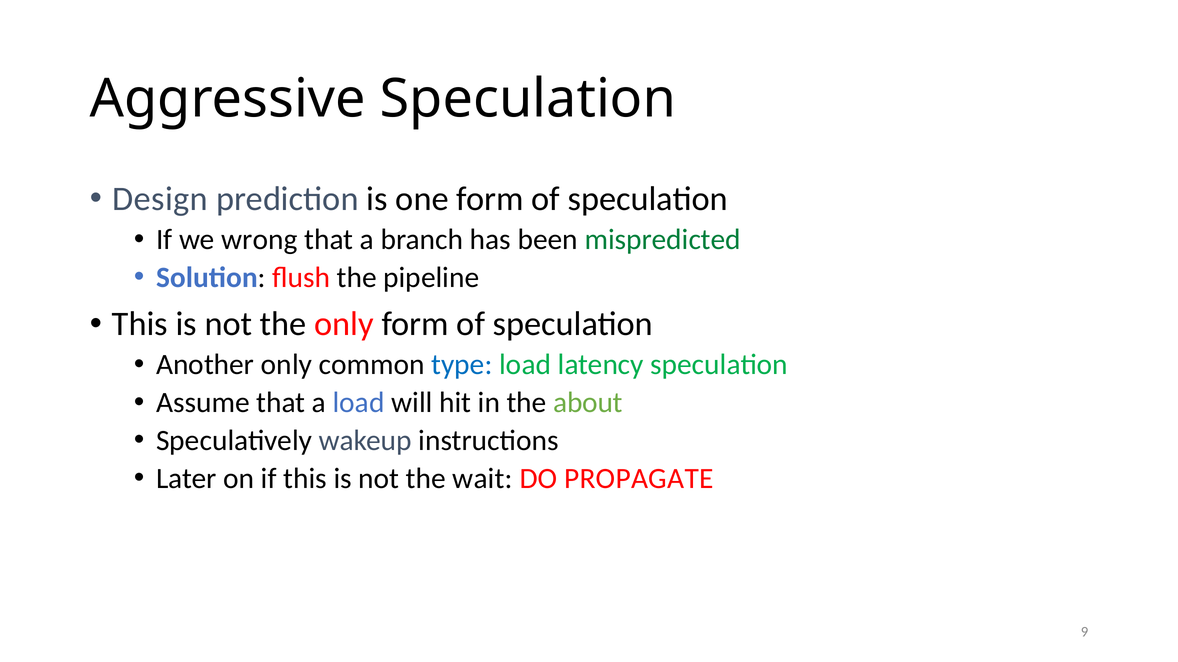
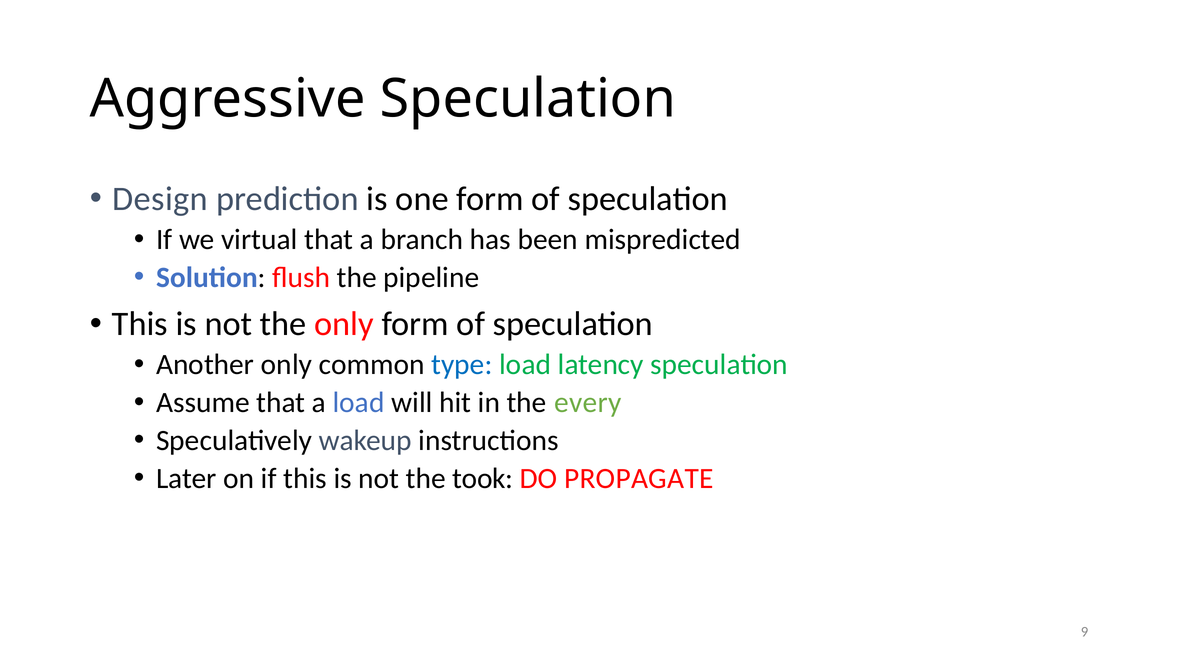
wrong: wrong -> virtual (259, 240)
mispredicted colour: green -> black (663, 240)
about: about -> every (588, 403)
wait: wait -> took (483, 479)
